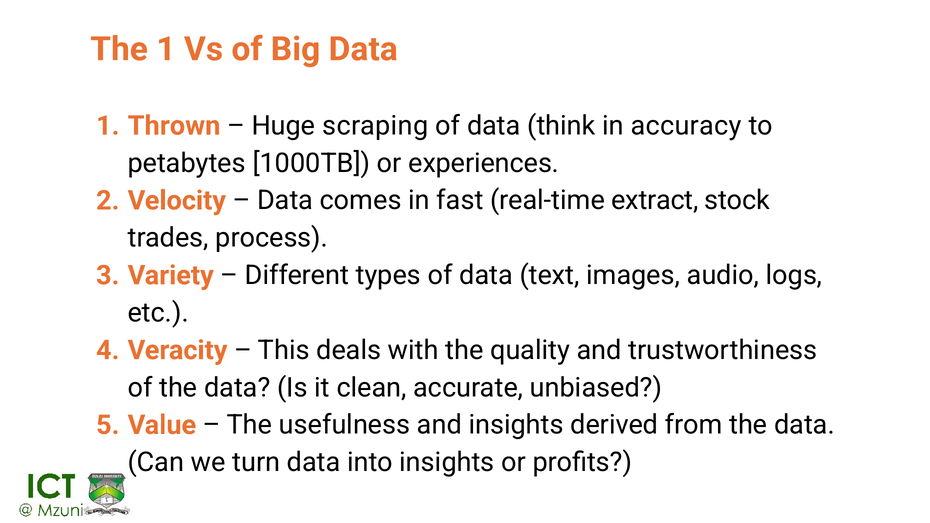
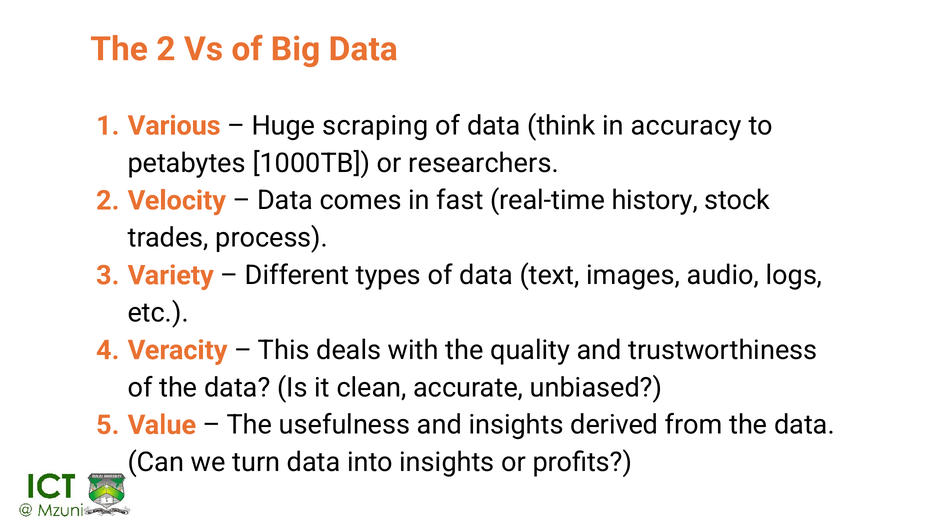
The 1: 1 -> 2 (166, 49)
Thrown: Thrown -> Various (174, 126)
experiences: experiences -> researchers (484, 163)
extract: extract -> history (655, 201)
